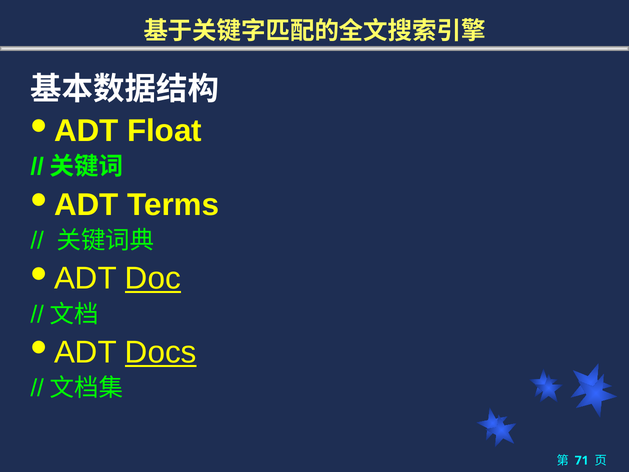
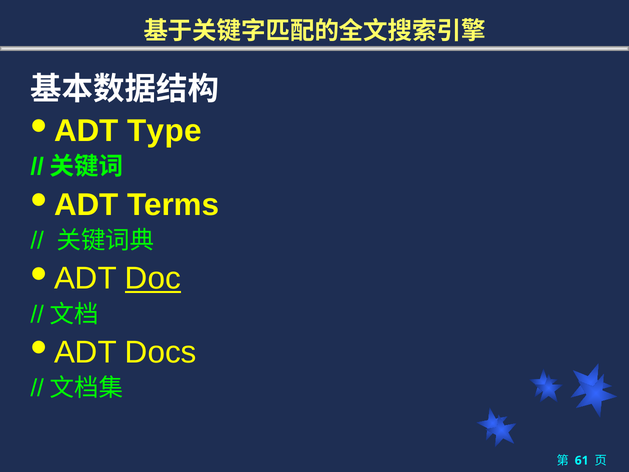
Float: Float -> Type (164, 131)
Docs underline: present -> none (161, 352)
71: 71 -> 61 (582, 460)
